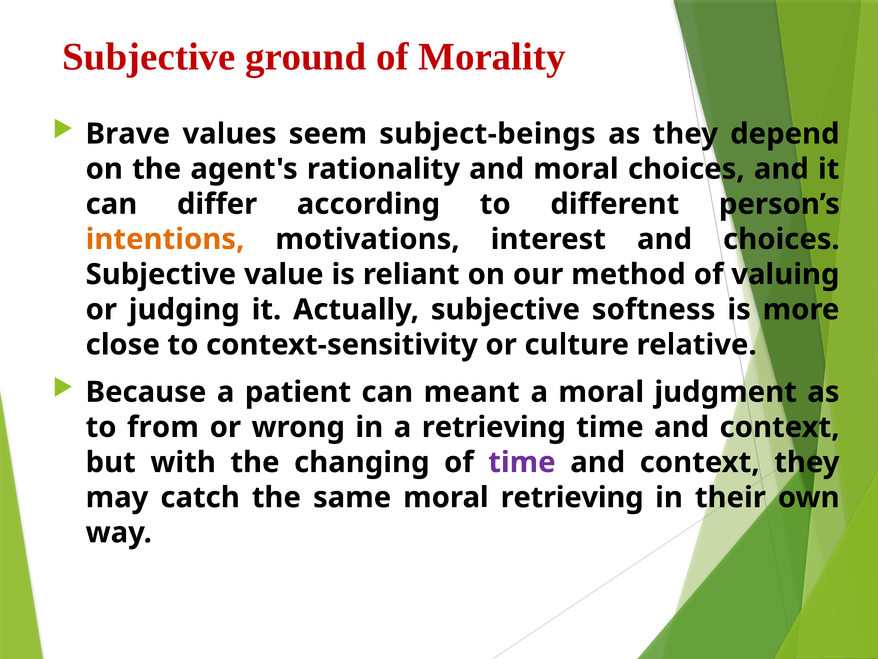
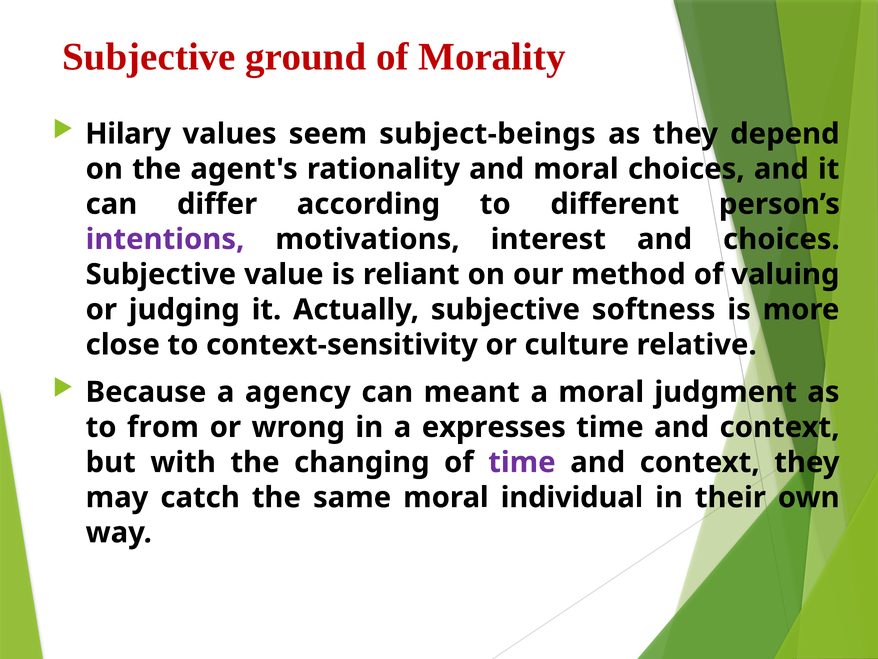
Brave: Brave -> Hilary (128, 134)
intentions colour: orange -> purple (165, 239)
patient: patient -> agency (298, 392)
a retrieving: retrieving -> expresses (494, 427)
moral retrieving: retrieving -> individual (572, 497)
